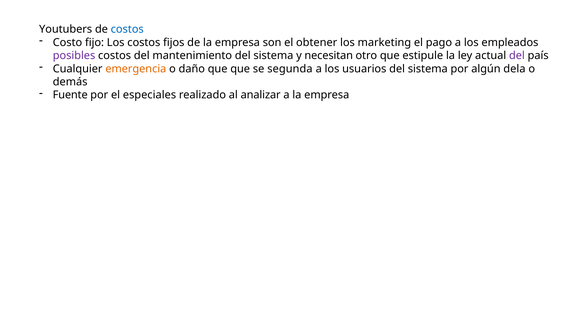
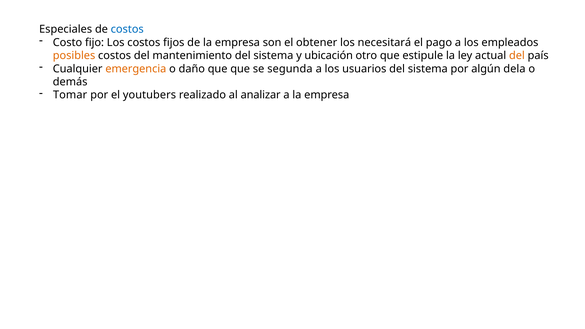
Youtubers: Youtubers -> Especiales (66, 29)
marketing: marketing -> necesitará (384, 42)
posibles colour: purple -> orange (74, 56)
necesitan: necesitan -> ubicación (329, 56)
del colour: purple -> orange (517, 56)
Fuente: Fuente -> Tomar (70, 95)
especiales: especiales -> youtubers (149, 95)
